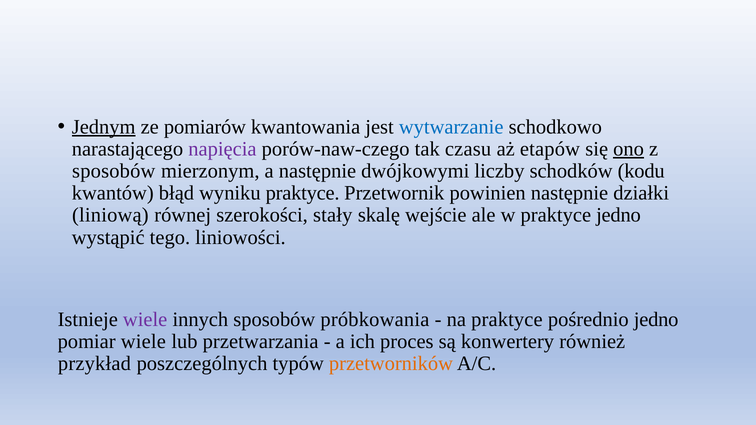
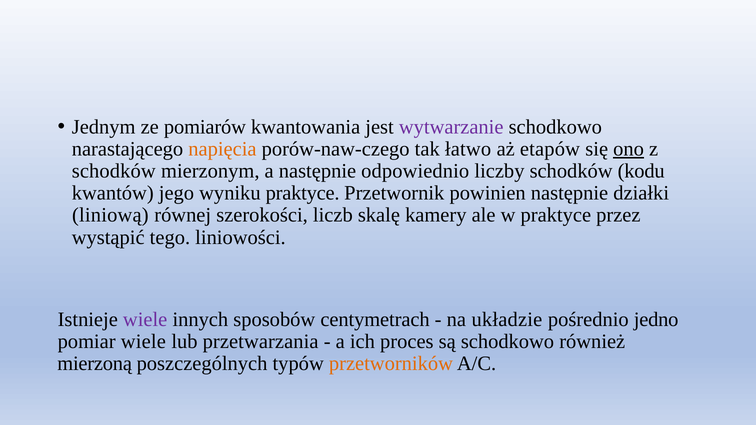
Jednym underline: present -> none (104, 127)
wytwarzanie colour: blue -> purple (451, 127)
napięcia colour: purple -> orange (222, 149)
czasu: czasu -> łatwo (468, 149)
sposobów: sposobów -> schodków (114, 171)
dwójkowymi: dwójkowymi -> odpowiednio (415, 171)
błąd: błąd -> jego (176, 193)
stały: stały -> liczb (333, 215)
wejście: wejście -> kamery (436, 215)
praktyce jedno: jedno -> przez (618, 215)
próbkowania: próbkowania -> centymetrach (375, 320)
na praktyce: praktyce -> układzie (507, 320)
są konwertery: konwertery -> schodkowo (507, 342)
przykład: przykład -> mierzoną (95, 364)
